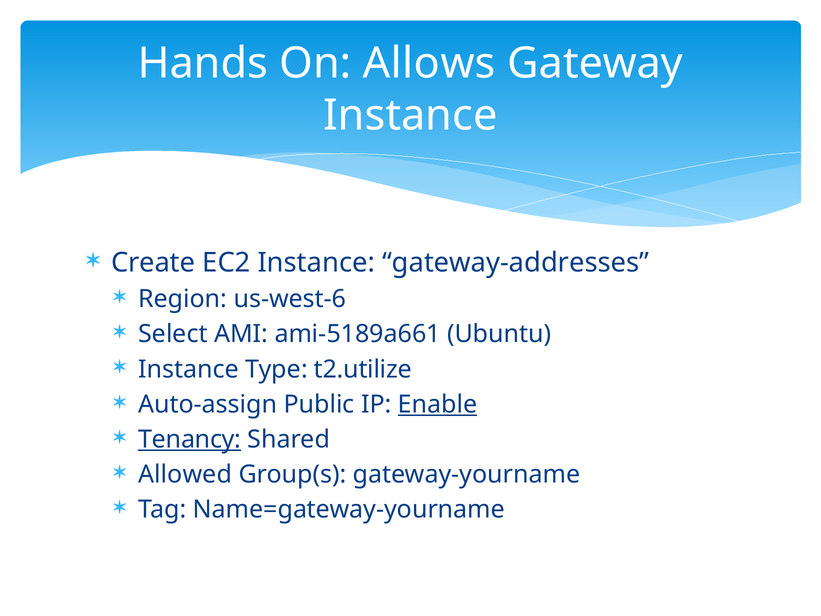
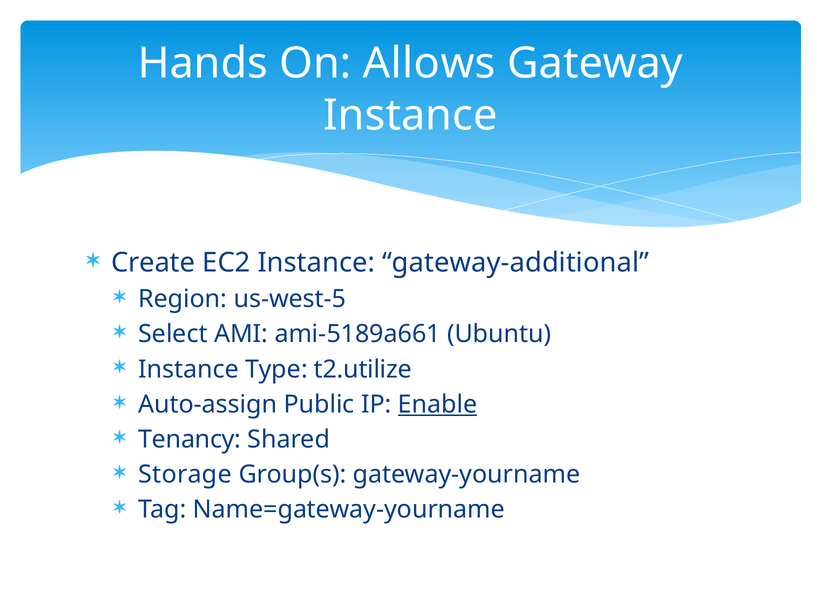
gateway-addresses: gateway-addresses -> gateway-additional (516, 263)
us-west-6: us-west-6 -> us-west-5 (290, 299)
Tenancy underline: present -> none (190, 439)
Allowed: Allowed -> Storage (185, 474)
